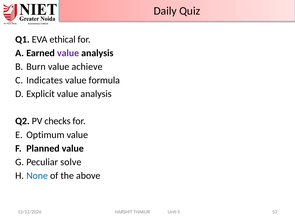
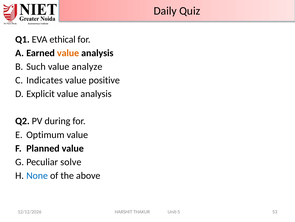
value colour: purple -> orange (68, 53)
Burn: Burn -> Such (36, 66)
achieve: achieve -> analyze (87, 66)
formula: formula -> positive (104, 80)
checks: checks -> during (57, 121)
